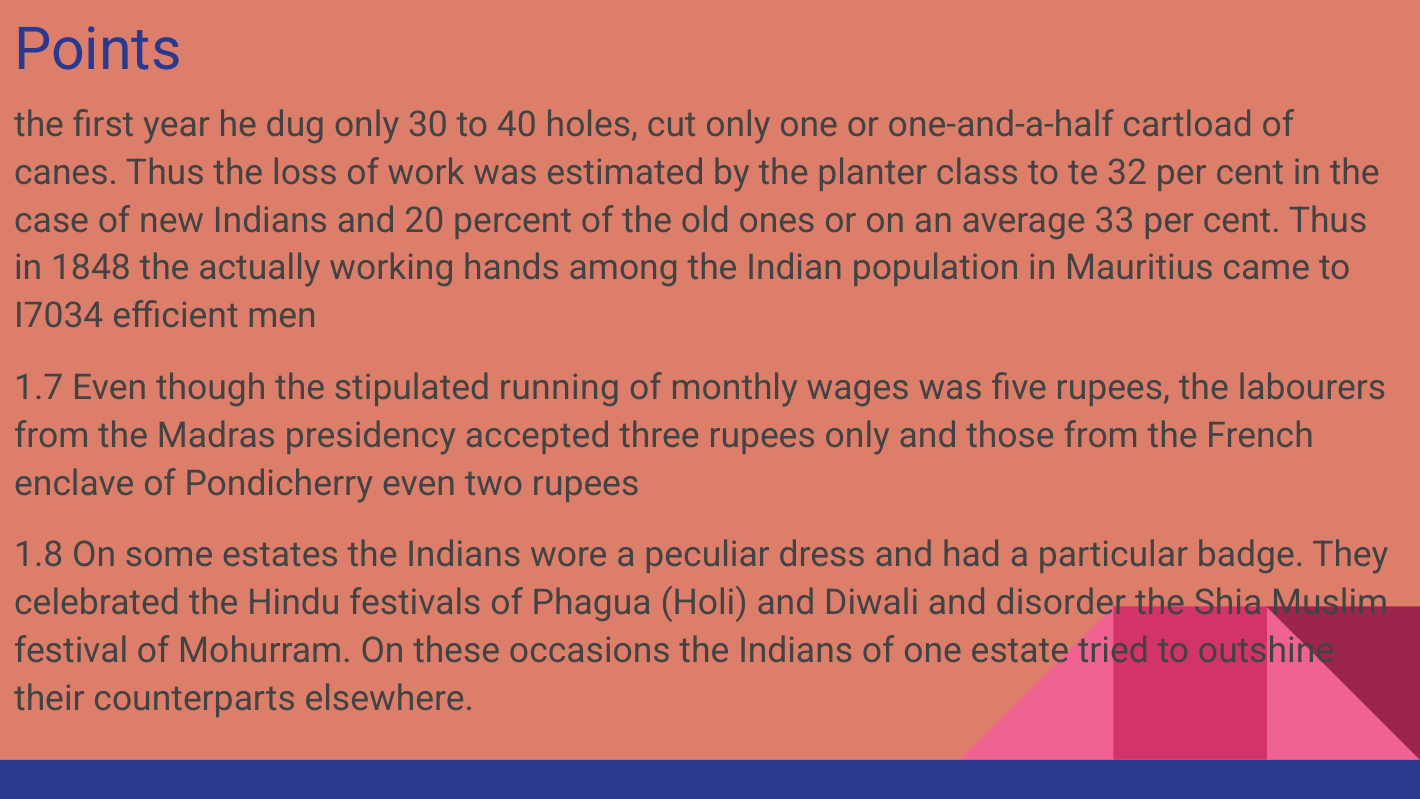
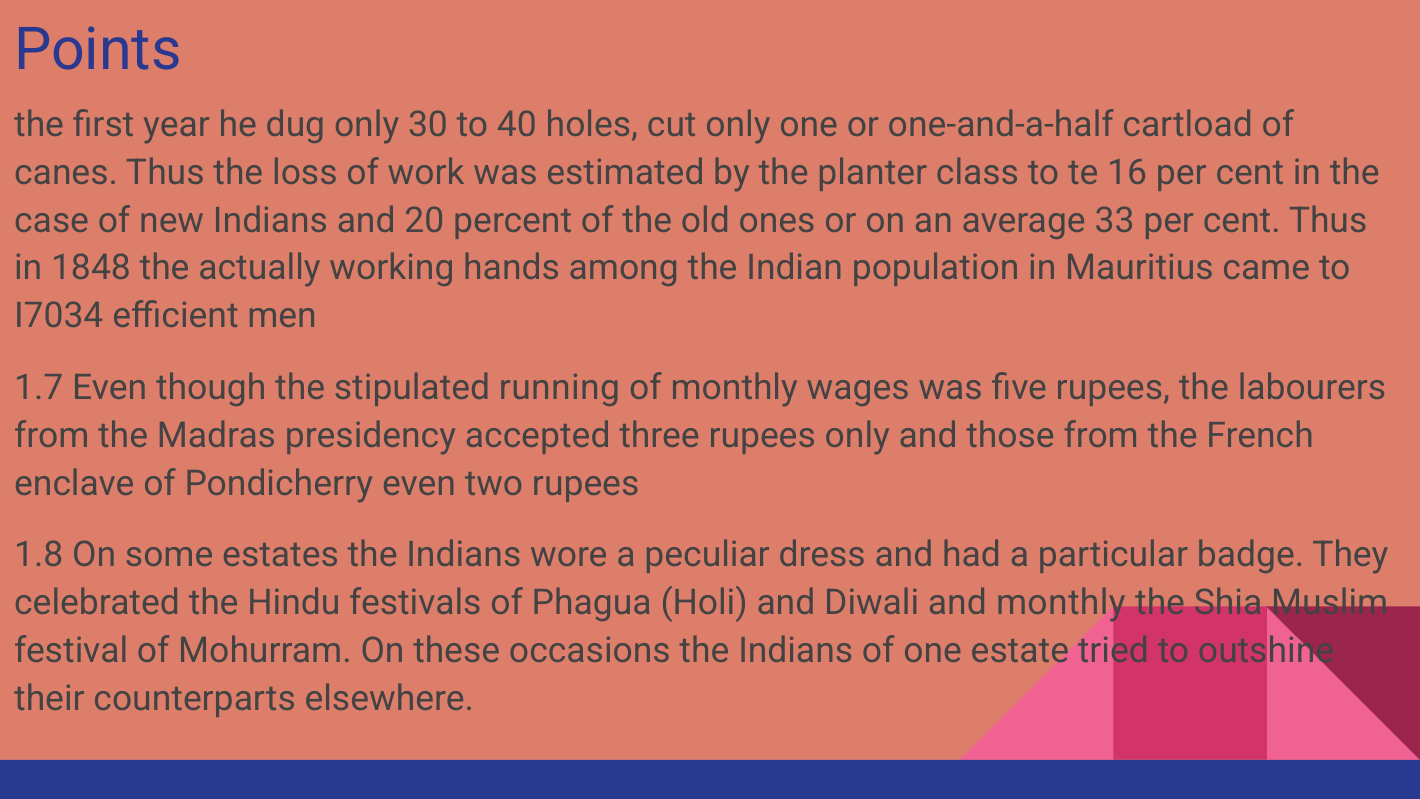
32: 32 -> 16 (1127, 172)
and disorder: disorder -> monthly (1061, 603)
